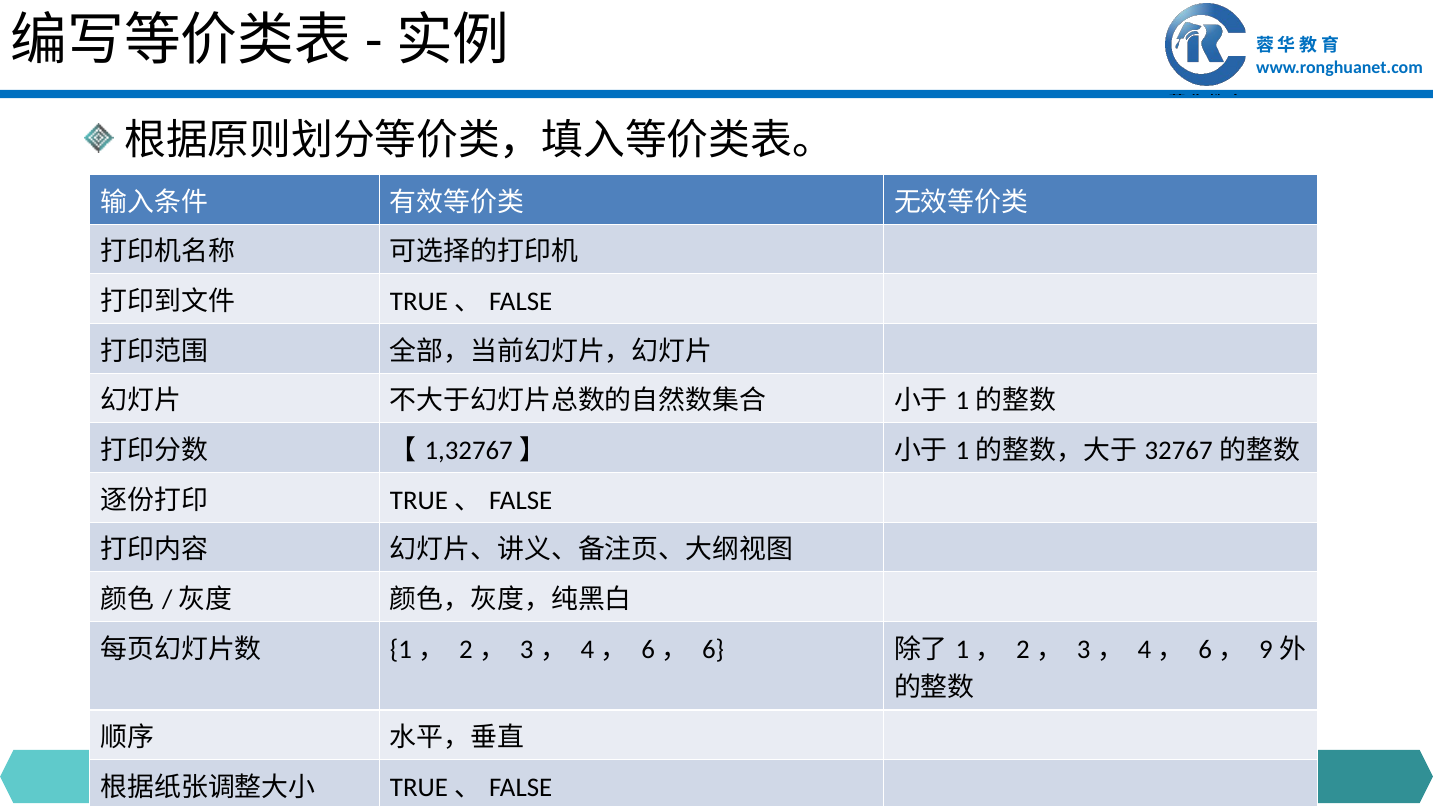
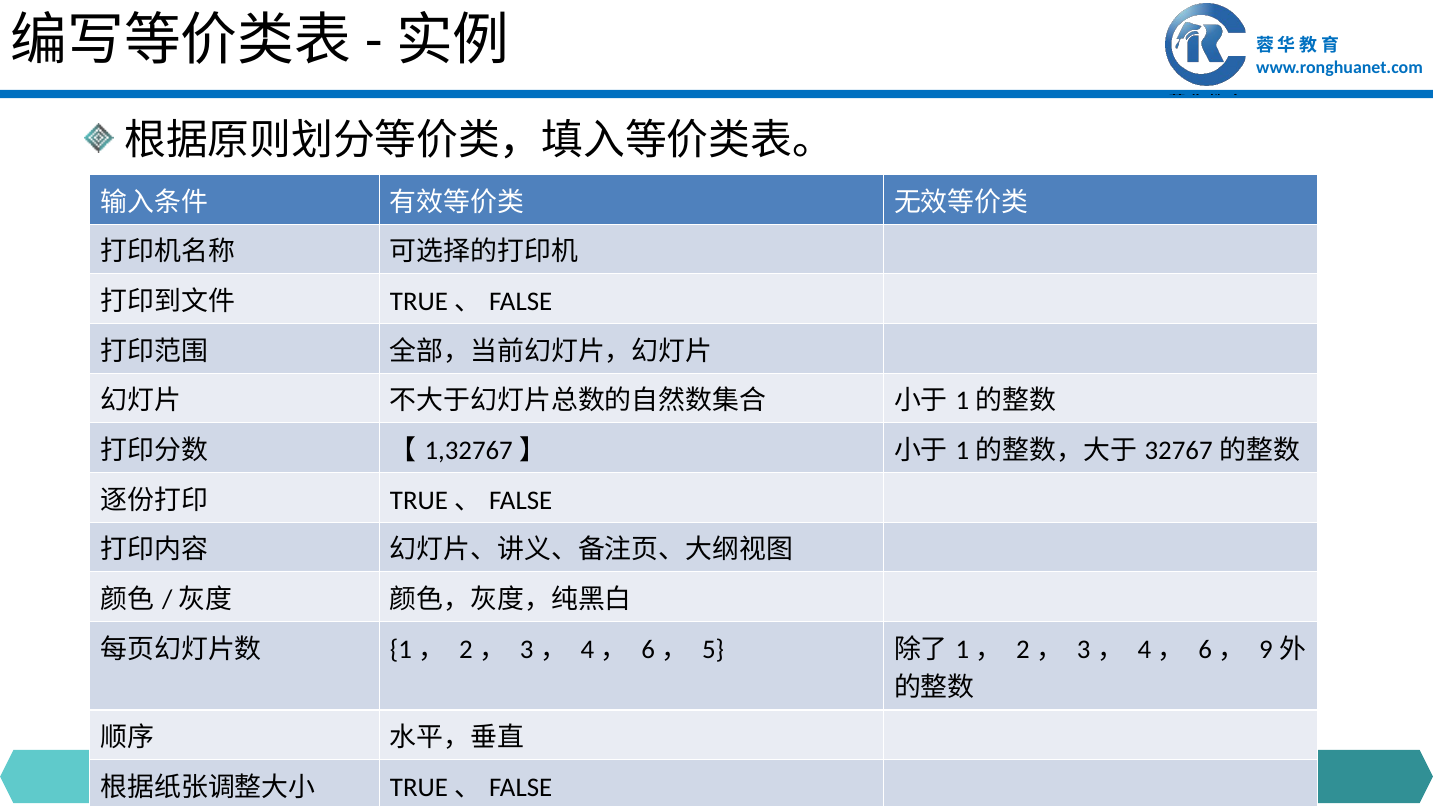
6: 6 -> 5 (713, 649)
